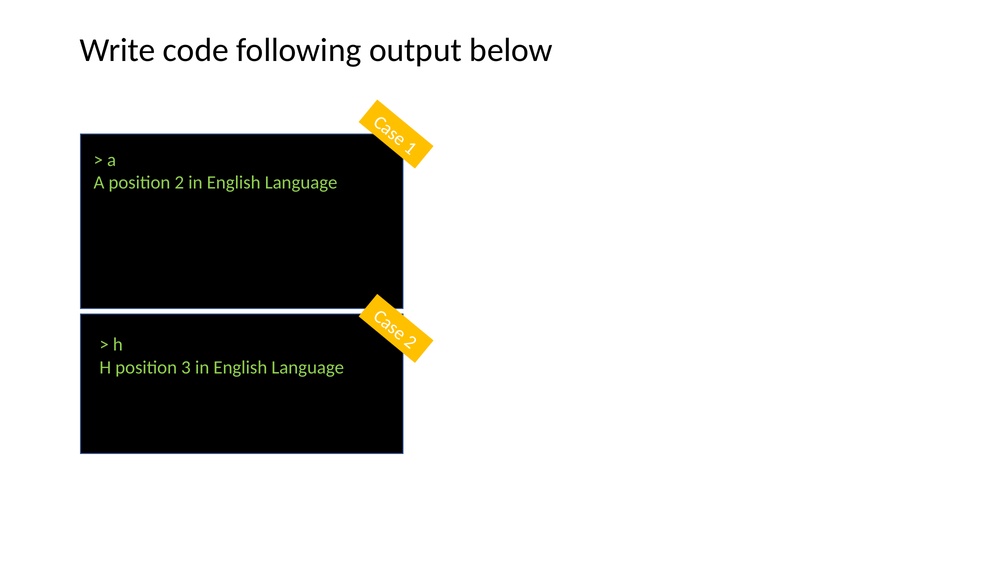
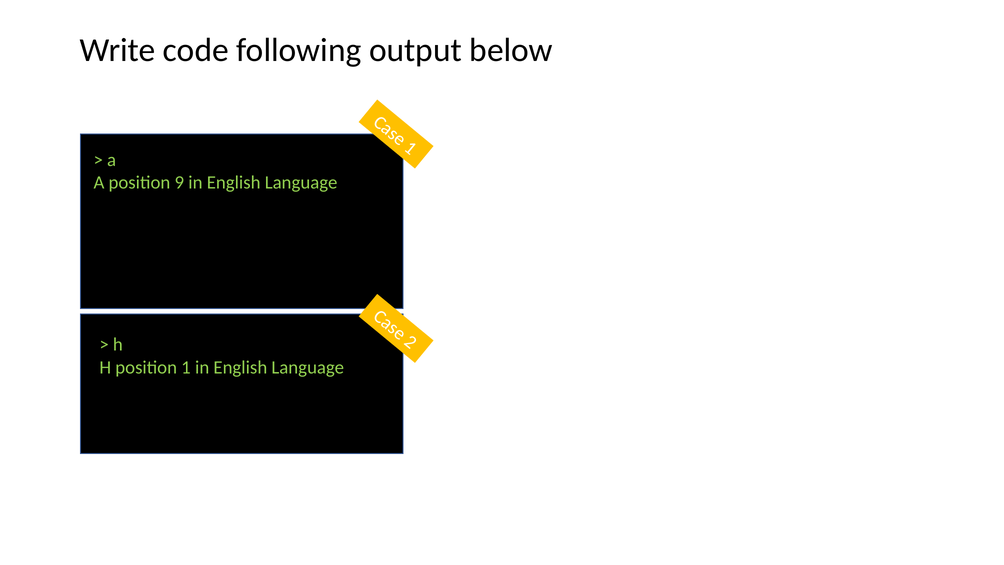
position 2: 2 -> 9 (179, 182)
position 3: 3 -> 1 (186, 367)
